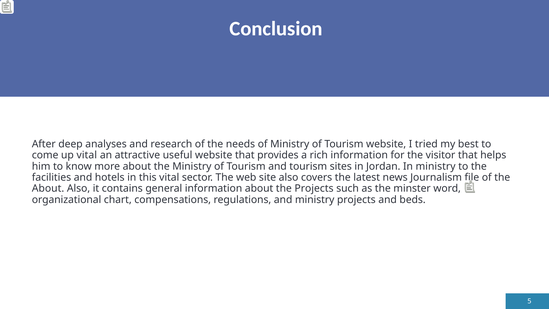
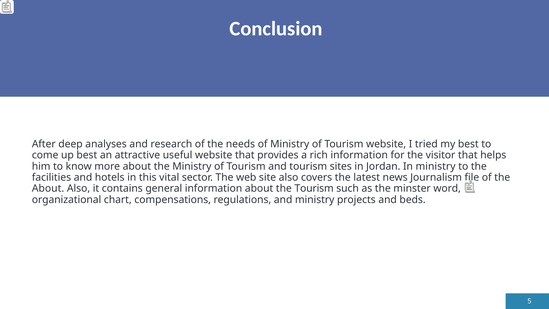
up vital: vital -> best (87, 155)
the Projects: Projects -> Tourism (314, 188)
